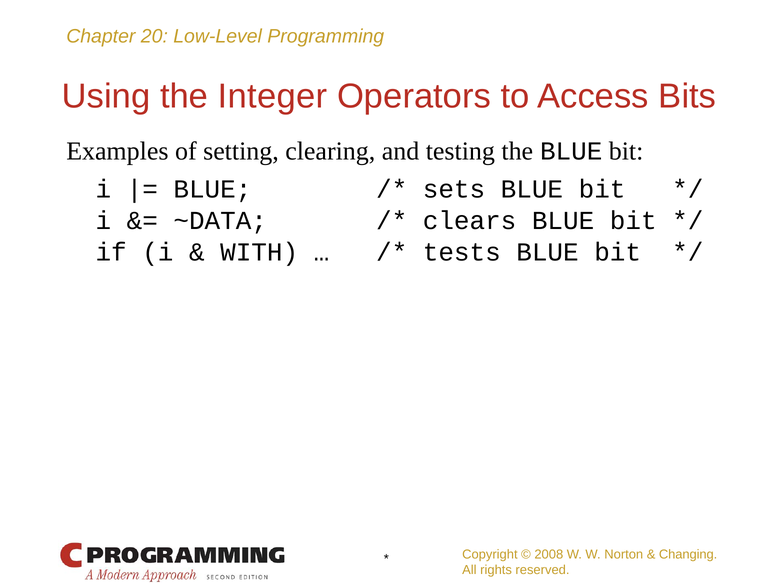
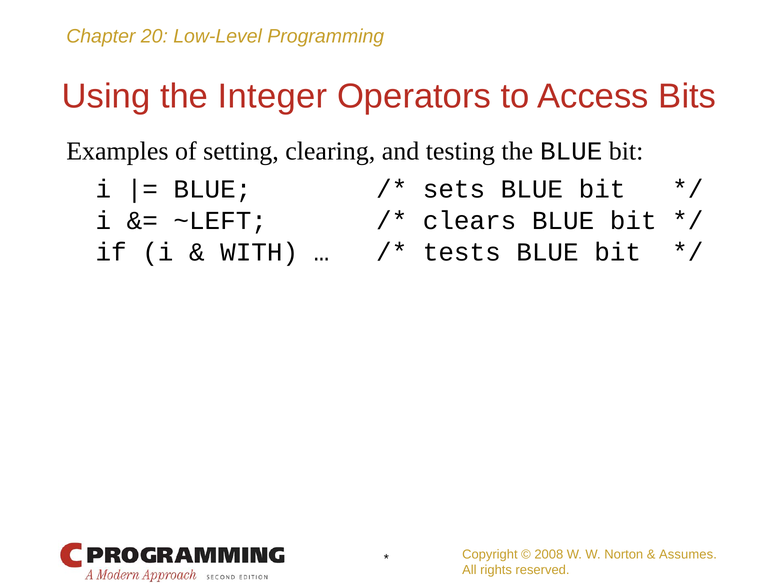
~DATA: ~DATA -> ~LEFT (220, 221)
Changing: Changing -> Assumes (688, 555)
